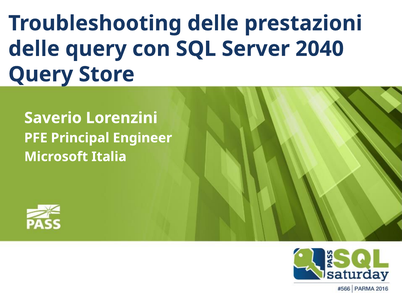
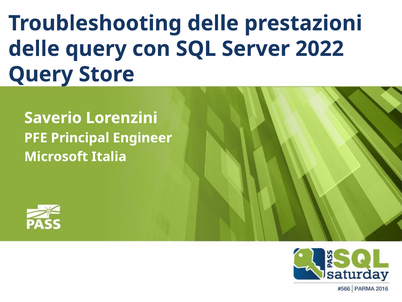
2040: 2040 -> 2022 (320, 49)
